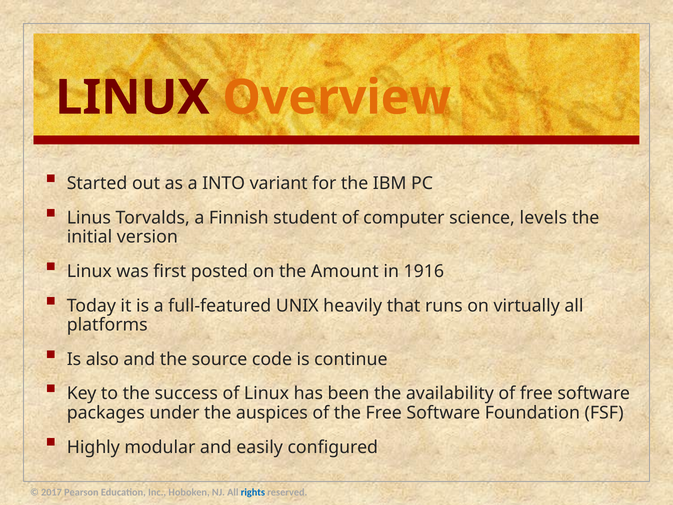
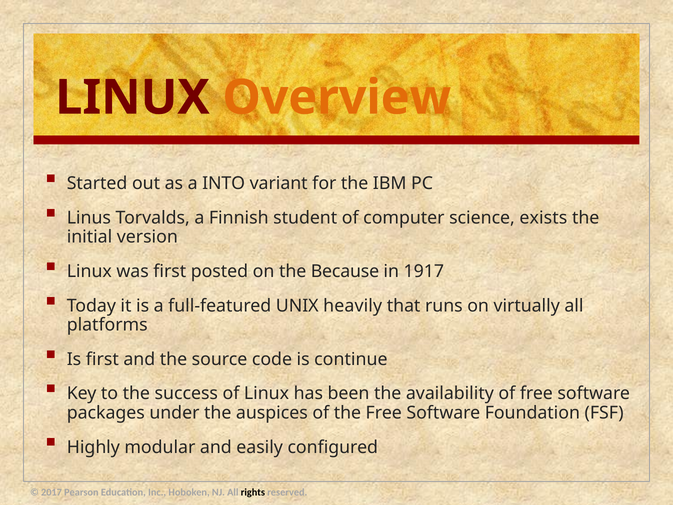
levels: levels -> exists (543, 218)
Amount: Amount -> Because (345, 271)
1916: 1916 -> 1917 (424, 271)
Is also: also -> first (102, 359)
rights colour: blue -> black (253, 492)
